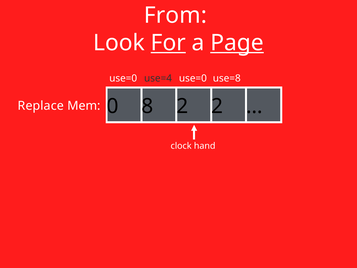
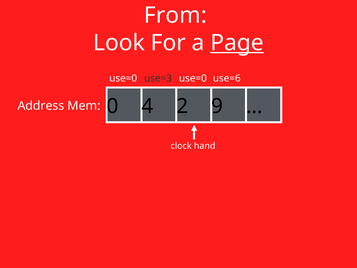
For underline: present -> none (168, 43)
use=4: use=4 -> use=3 (158, 78)
use=8: use=8 -> use=6 (227, 78)
8: 8 -> 4 (147, 106)
2 2: 2 -> 9 (217, 106)
Replace: Replace -> Address (41, 106)
